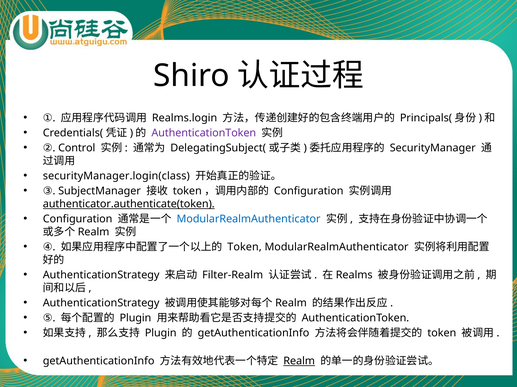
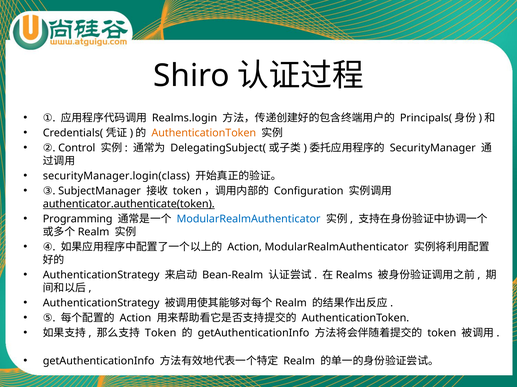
AuthenticationToken colour: purple -> orange (204, 133)
Configuration: Configuration -> Programming (78, 219)
Token: Token -> Action (245, 247)
Filter-Realm: Filter-Realm -> Bean-Realm (233, 275)
Plugin: Plugin -> Action (135, 319)
Plugin: Plugin -> Token (161, 334)
Realm underline: present -> none (299, 362)
